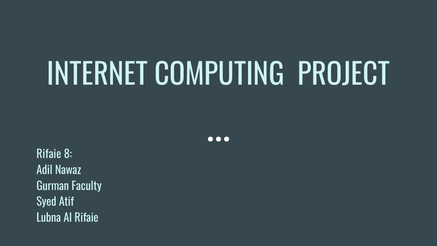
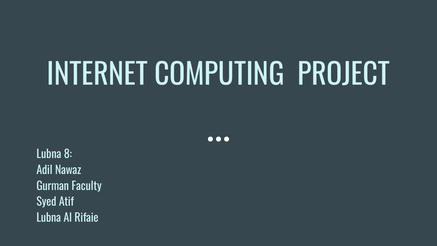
Rifaie: Rifaie -> Lubna (49, 154)
